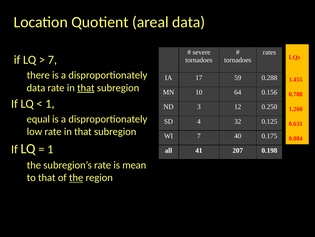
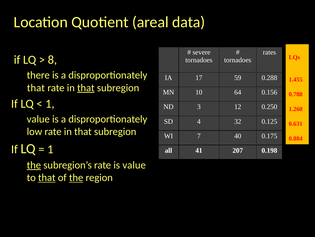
7: 7 -> 8 (52, 60)
data: data -> that (36, 88)
equal: equal -> value (38, 119)
the underline: none -> present (34, 165)
is mean: mean -> value (134, 165)
that underline: none -> present (47, 177)
